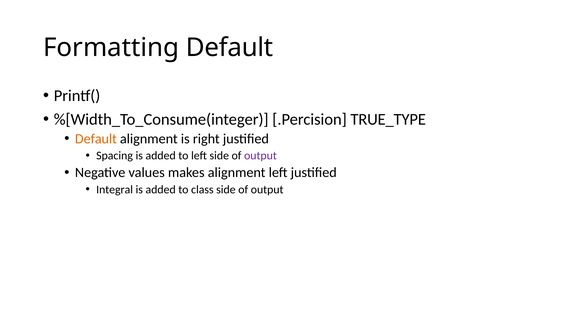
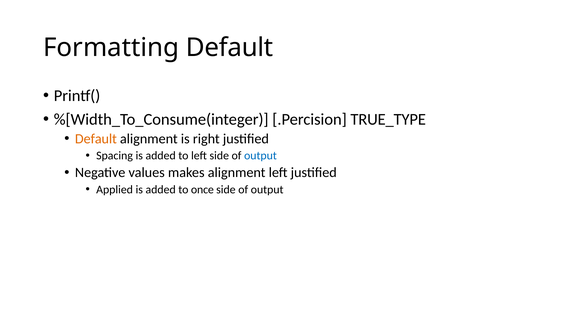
output colour: purple -> blue (260, 156)
Integral: Integral -> Applied (115, 190)
class: class -> once (202, 190)
